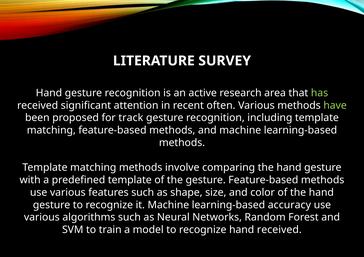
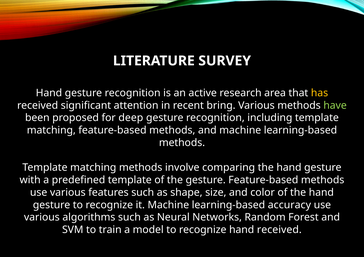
has colour: light green -> yellow (320, 93)
often: often -> bring (221, 106)
track: track -> deep (131, 118)
